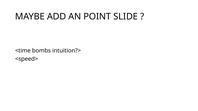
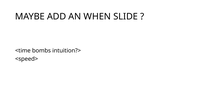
POINT: POINT -> WHEN (97, 17)
